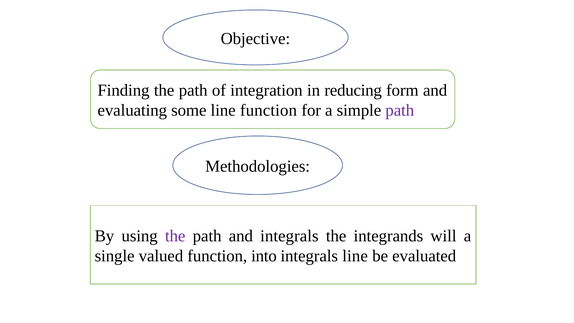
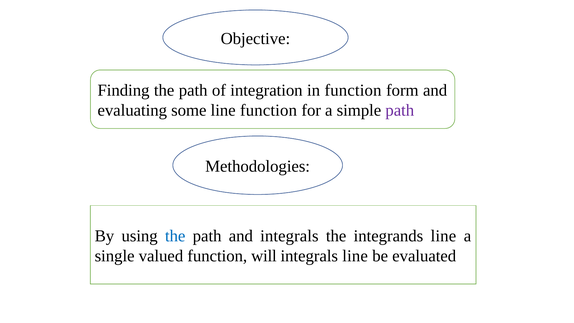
in reducing: reducing -> function (353, 90)
the colour: purple -> blue (175, 236)
integrands will: will -> line (443, 236)
into: into -> will (264, 256)
